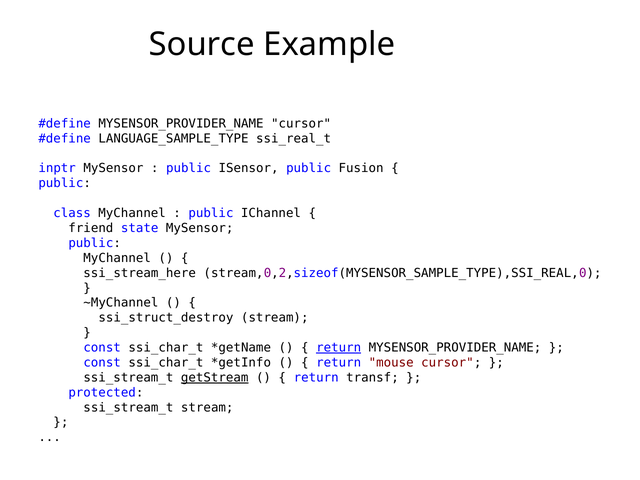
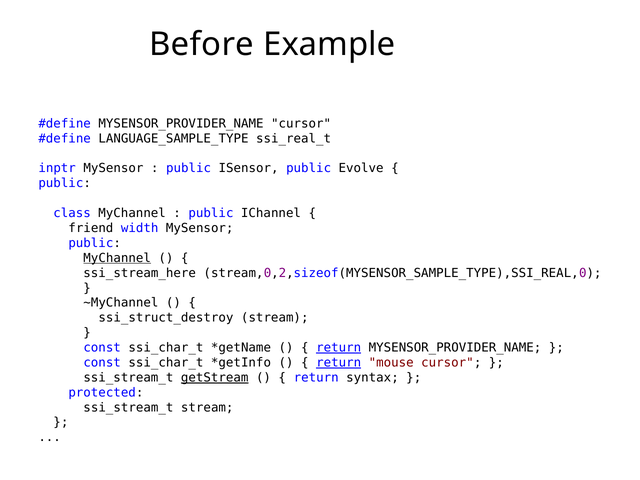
Source: Source -> Before (202, 44)
Fusion: Fusion -> Evolve (361, 168)
state: state -> width (140, 228)
MyChannel underline: none -> present (117, 258)
return underline: none -> present (339, 363)
transf: transf -> syntax (372, 378)
